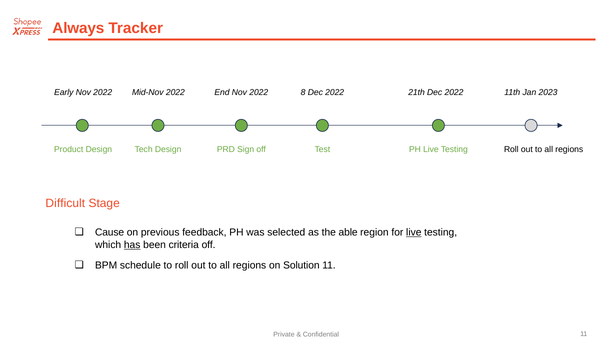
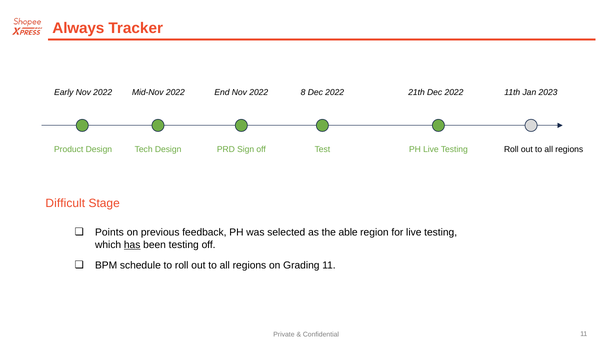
Cause: Cause -> Points (109, 232)
live underline: present -> none (414, 232)
been criteria: criteria -> testing (184, 245)
Solution: Solution -> Grading (301, 265)
